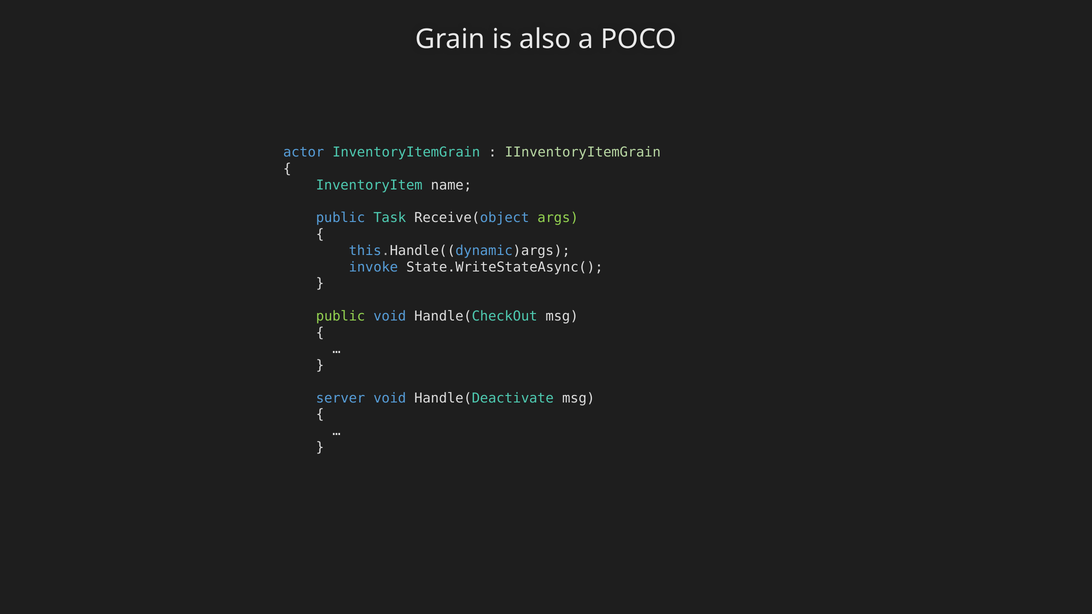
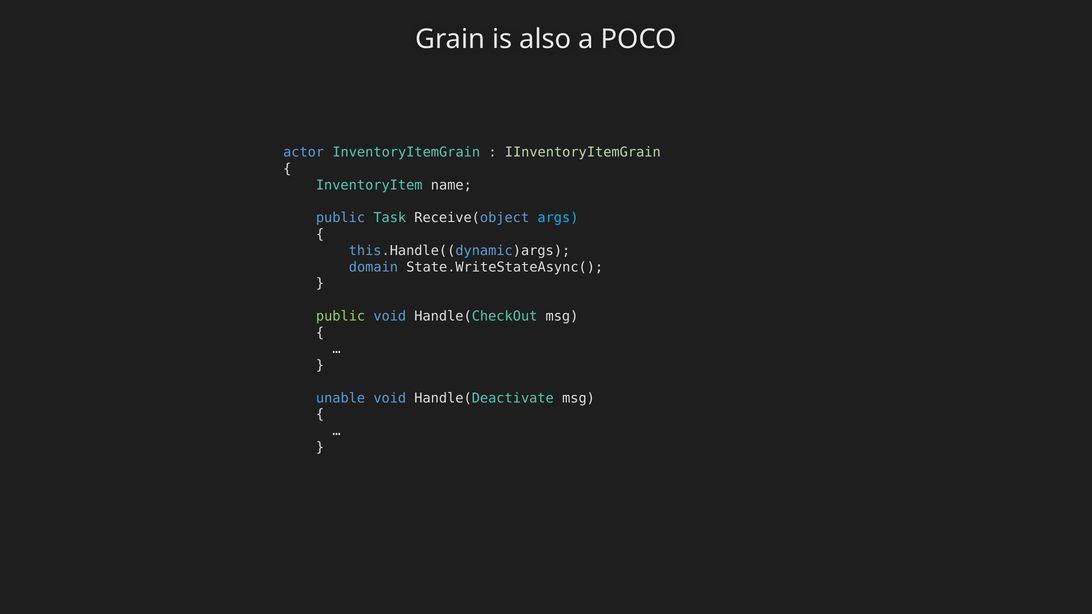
args colour: light green -> light blue (558, 218)
invoke: invoke -> domain (373, 267)
server: server -> unable (341, 398)
